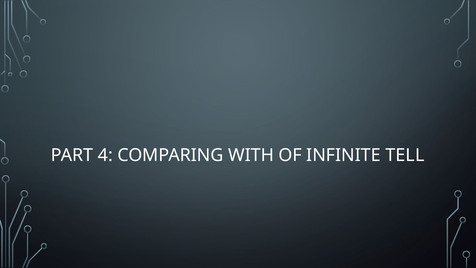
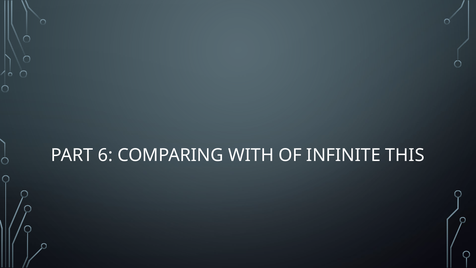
4: 4 -> 6 (105, 155)
TELL: TELL -> THIS (405, 155)
